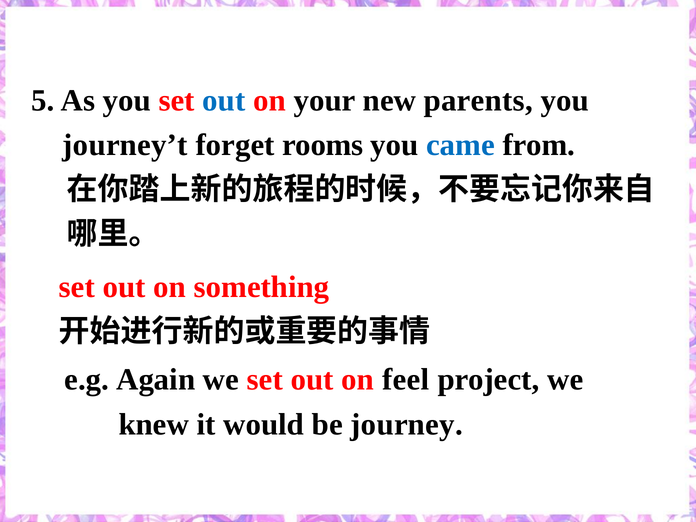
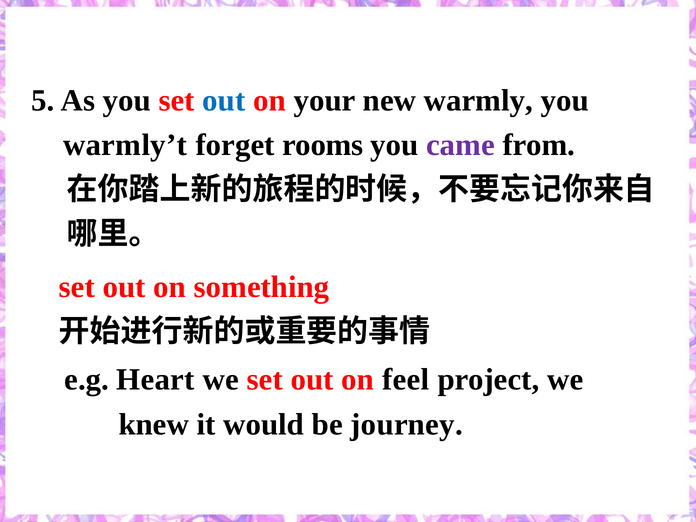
parents: parents -> warmly (478, 101)
journey’t: journey’t -> warmly’t (125, 145)
came colour: blue -> purple (461, 145)
Again: Again -> Heart (156, 380)
